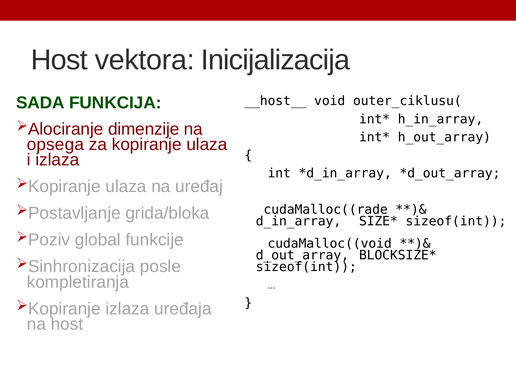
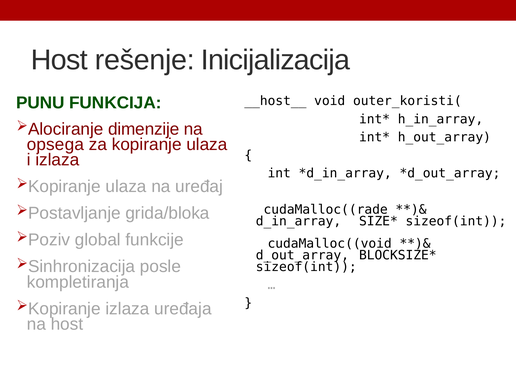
vektora: vektora -> rešenje (145, 60)
SADA: SADA -> PUNU (40, 103)
outer_ciklusu(: outer_ciklusu( -> outer_koristi( (407, 101)
